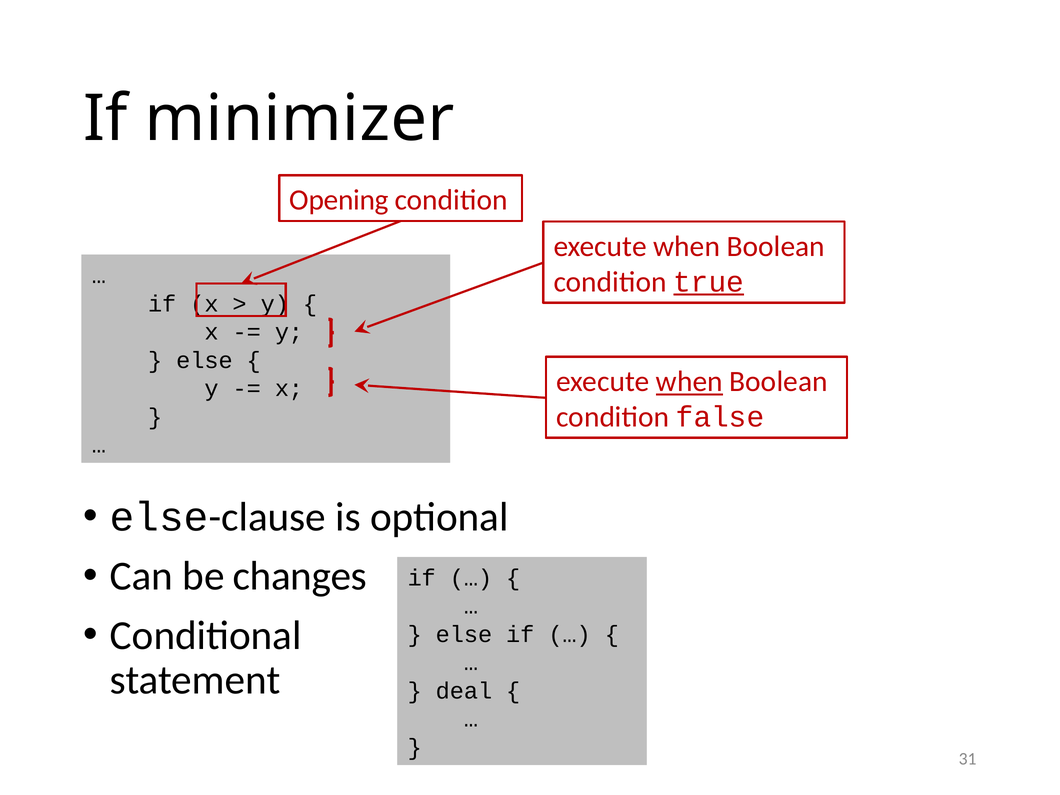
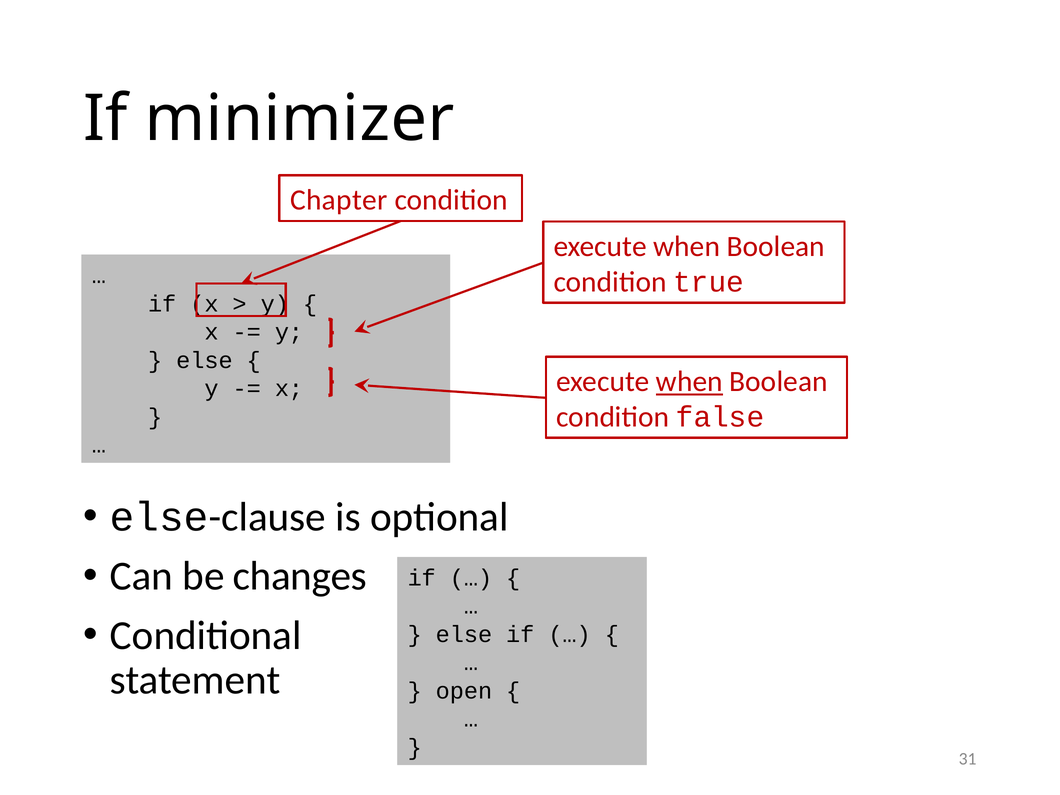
Opening: Opening -> Chapter (339, 200)
true underline: present -> none (709, 282)
deal: deal -> open (464, 691)
